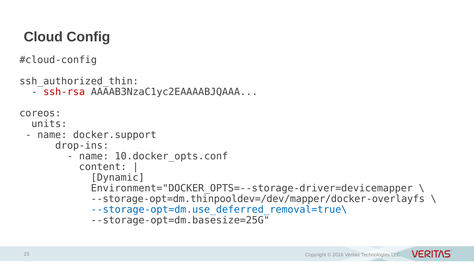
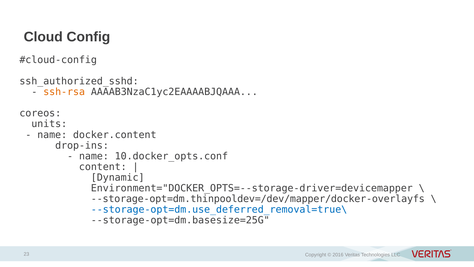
ssh_authorized_thin: ssh_authorized_thin -> ssh_authorized_sshd (79, 81)
ssh-rsa colour: red -> orange (64, 92)
docker.support: docker.support -> docker.content (115, 135)
